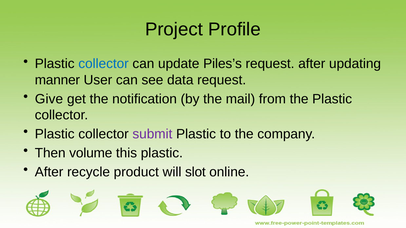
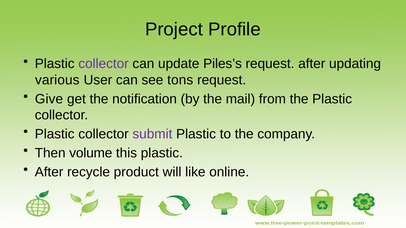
collector colour: blue -> purple (104, 64)
manner: manner -> various (57, 80)
data: data -> tons (180, 80)
slot: slot -> like (195, 172)
